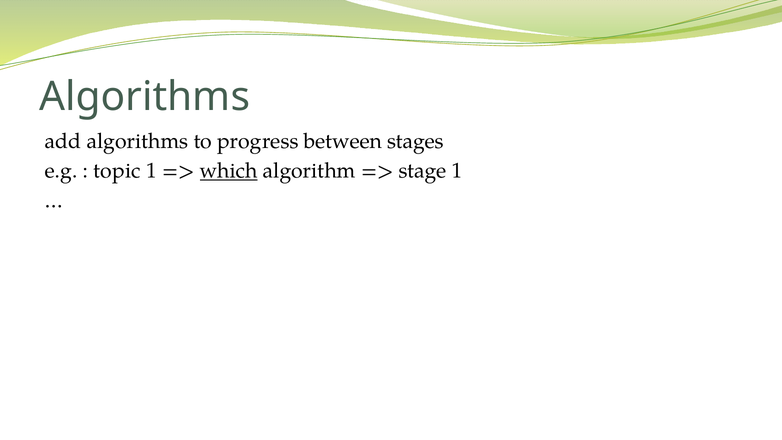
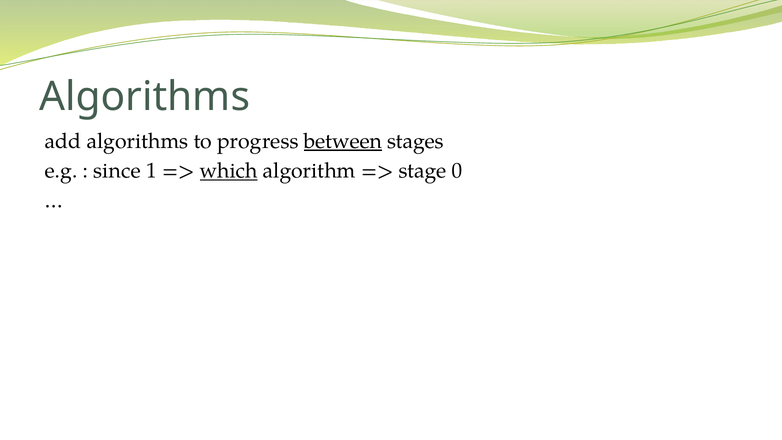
between underline: none -> present (343, 141)
topic: topic -> since (117, 171)
stage 1: 1 -> 0 (457, 171)
